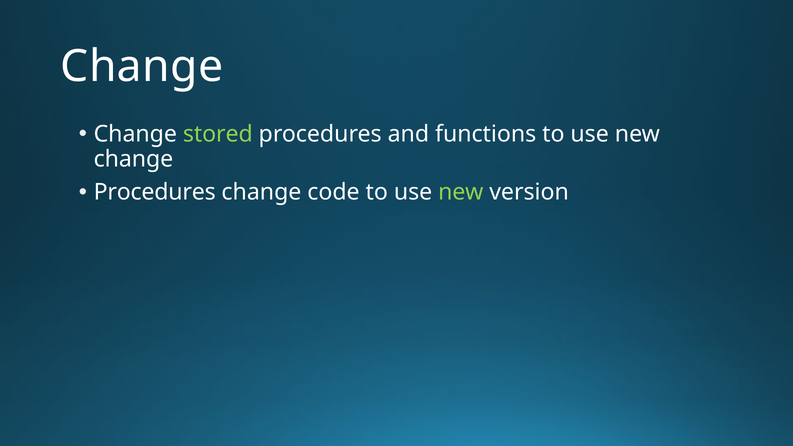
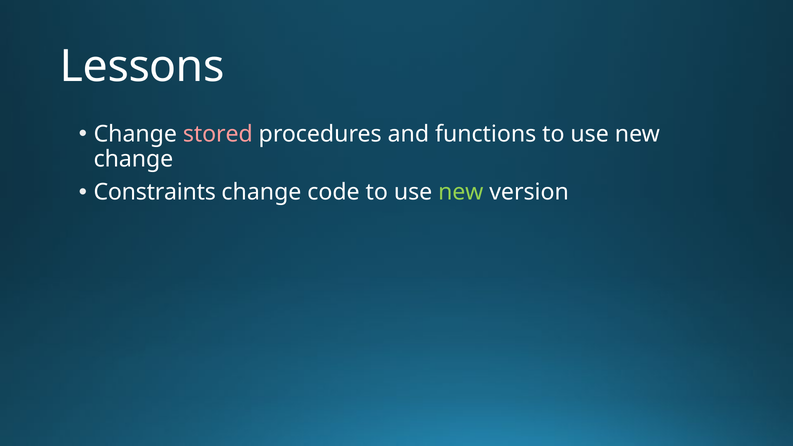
Change: Change -> Lessons (142, 67)
stored colour: light green -> pink (218, 134)
Procedures: Procedures -> Constraints (155, 192)
